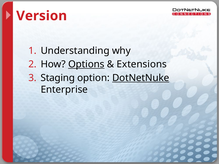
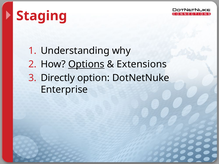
Version: Version -> Staging (42, 16)
Staging: Staging -> Directly (58, 78)
DotNetNuke underline: present -> none (141, 78)
